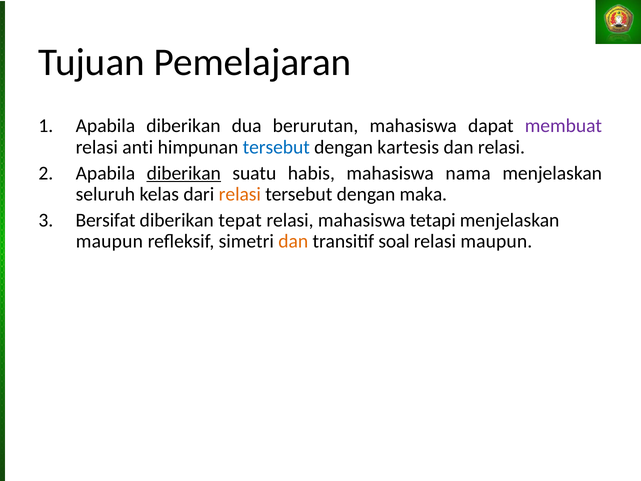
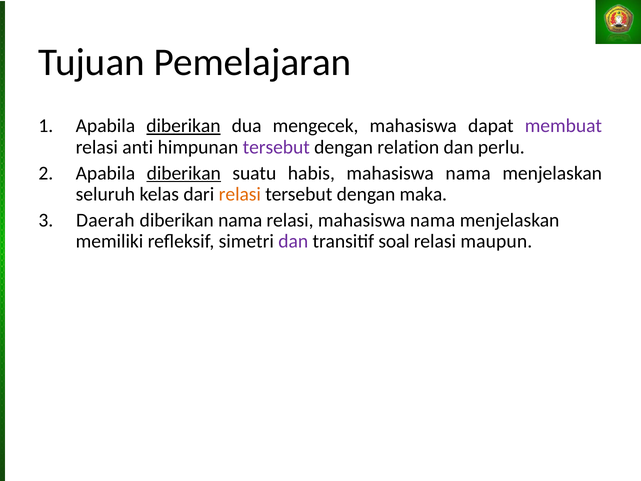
diberikan underline: none -> present (183, 126)
berurutan: berurutan -> mengecek (316, 126)
tersebut colour: blue -> purple (276, 147)
kartesis: kartesis -> relation (408, 147)
dan relasi: relasi -> perlu (501, 147)
Bersifat: Bersifat -> Daerah (105, 220)
diberikan tepat: tepat -> nama (240, 220)
relasi mahasiswa tetapi: tetapi -> nama (433, 220)
maupun: maupun -> memiliki (110, 241)
dan colour: orange -> purple (293, 241)
